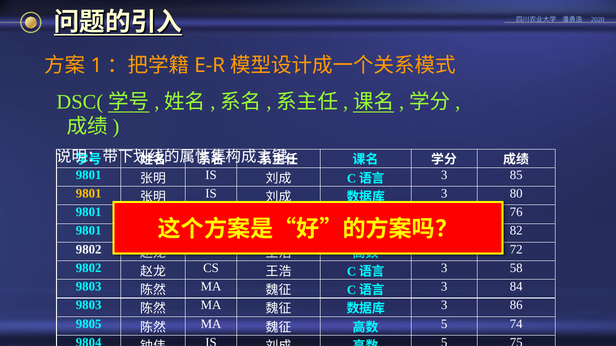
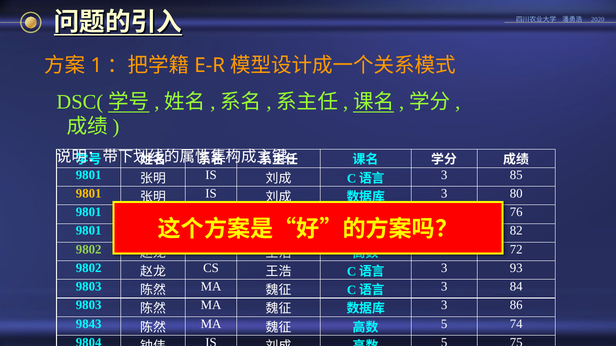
9802 colour: white -> light green (89, 250)
58: 58 -> 93 (516, 268)
9805: 9805 -> 9843 (89, 324)
